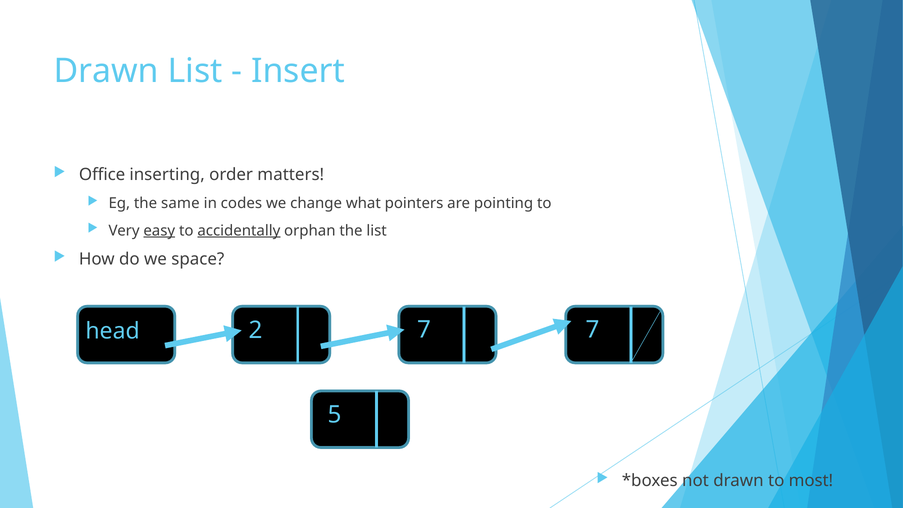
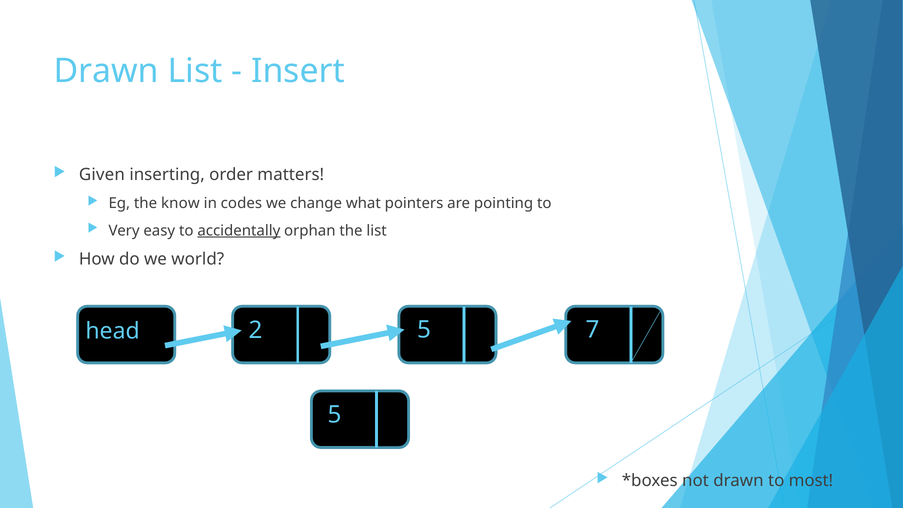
Office: Office -> Given (102, 175)
same: same -> know (180, 203)
easy underline: present -> none (159, 231)
space: space -> world (198, 259)
2 7: 7 -> 5 (424, 330)
